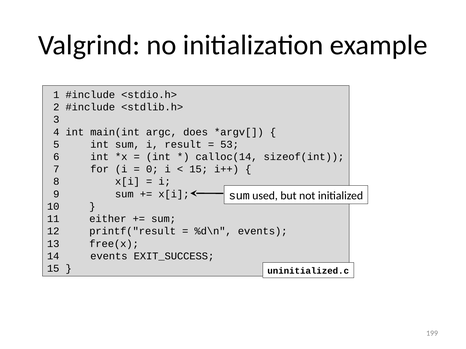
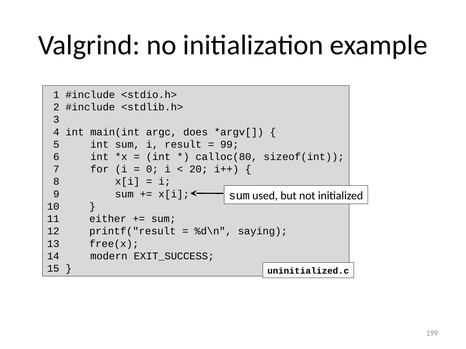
53: 53 -> 99 (230, 145)
calloc(14: calloc(14 -> calloc(80 (227, 157)
15: 15 -> 20 (199, 169)
%d\n events: events -> saying (263, 232)
14 events: events -> modern (109, 256)
